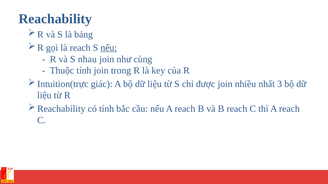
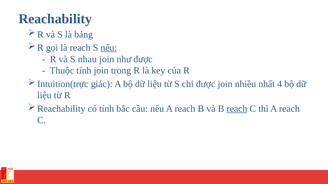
như cùng: cùng -> được (143, 59)
3: 3 -> 4 (280, 84)
reach underline: none -> present (237, 109)
